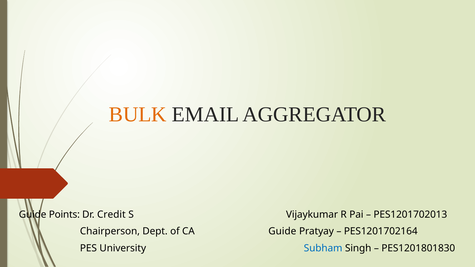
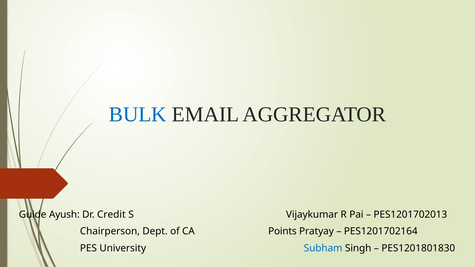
BULK colour: orange -> blue (138, 115)
Points: Points -> Ayush (64, 215)
CA Guide: Guide -> Points (282, 231)
